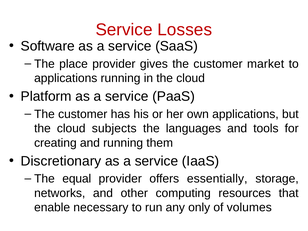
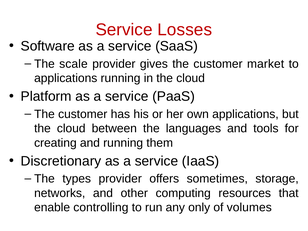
place: place -> scale (73, 64)
subjects: subjects -> between (114, 128)
equal: equal -> types (77, 179)
essentially: essentially -> sometimes (217, 179)
necessary: necessary -> controlling (101, 207)
